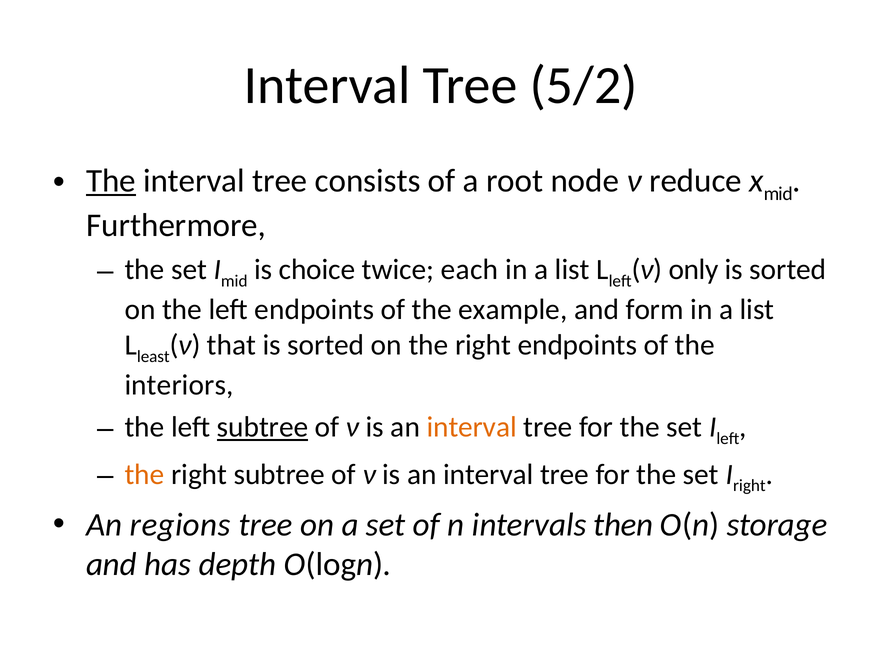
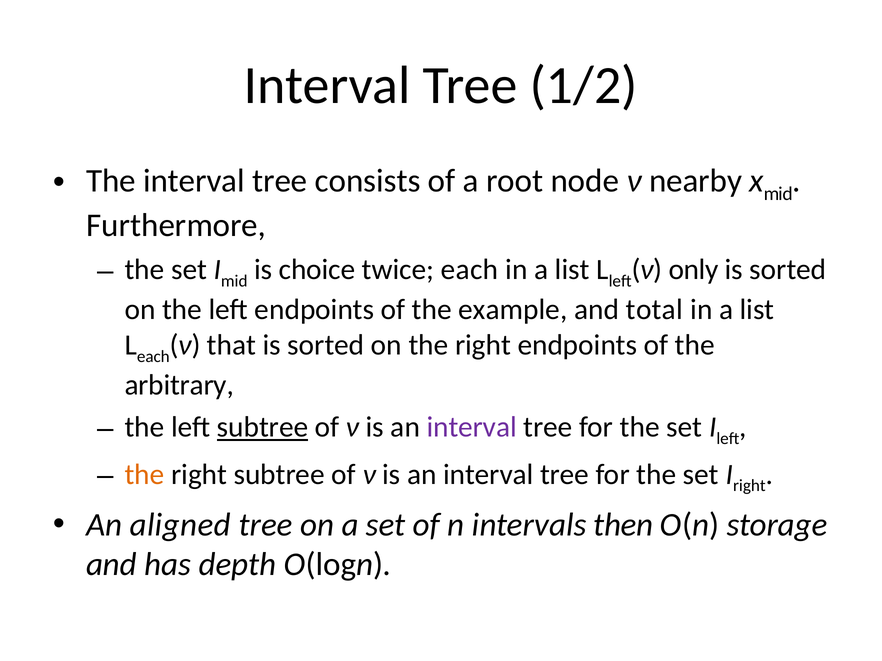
5/2: 5/2 -> 1/2 (584, 85)
The underline: present -> none (111, 181)
reduce: reduce -> nearby (696, 181)
form: form -> total (654, 310)
least: least -> each (153, 357)
interiors: interiors -> arbitrary (179, 385)
interval colour: orange -> purple (472, 428)
regions: regions -> aligned (180, 525)
